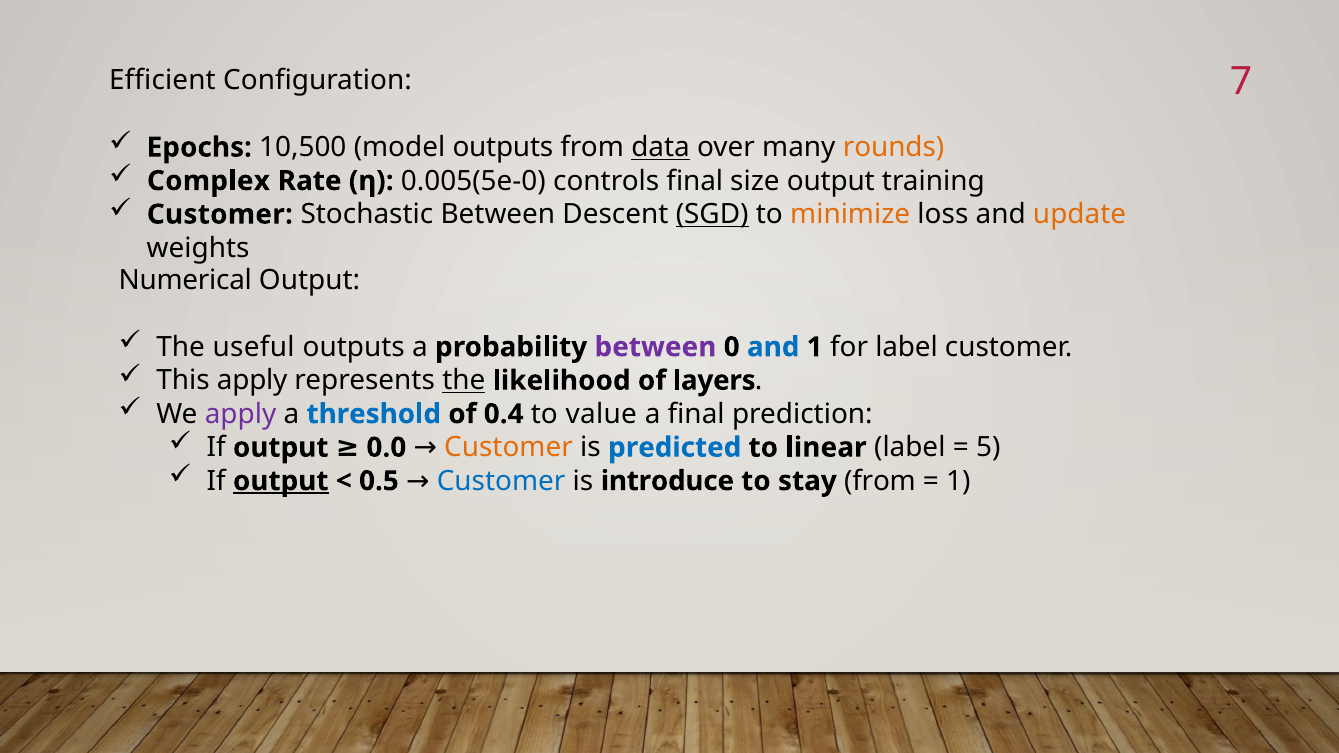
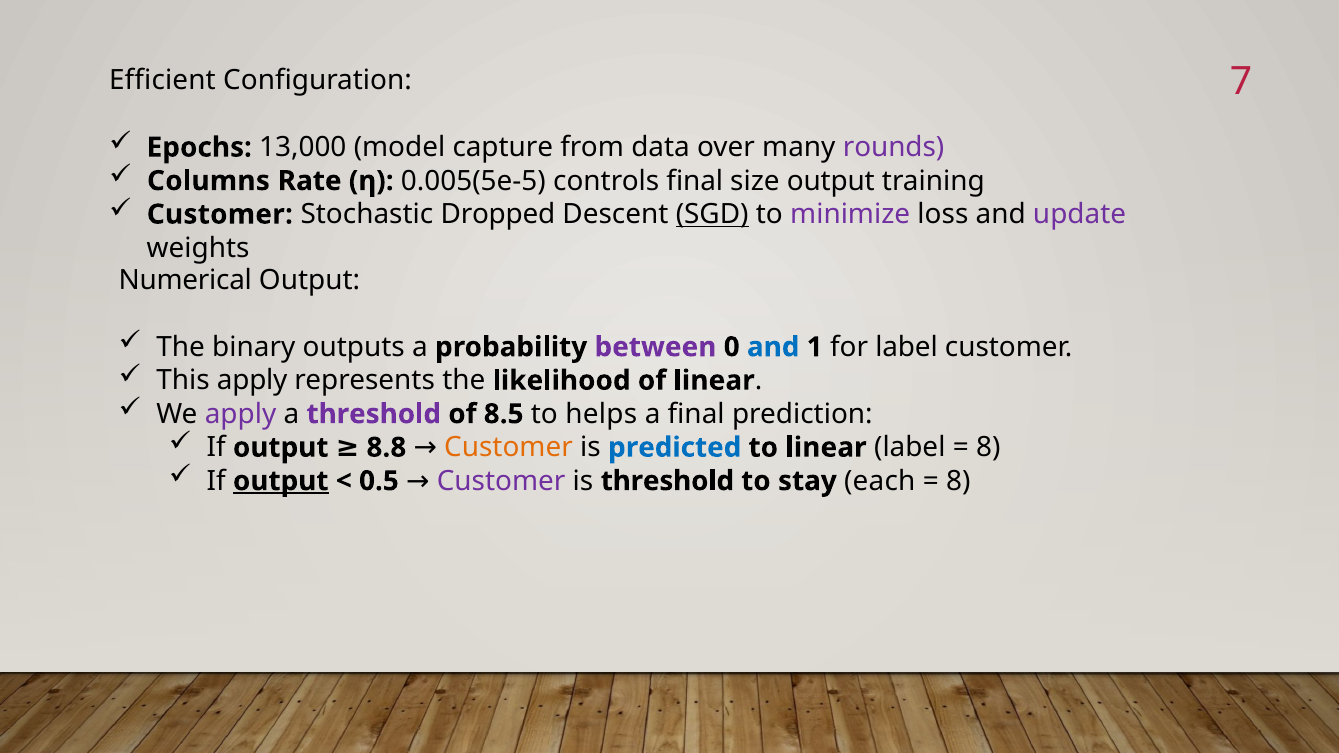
10,500: 10,500 -> 13,000 (303, 147)
model outputs: outputs -> capture (503, 147)
data underline: present -> none (661, 147)
rounds colour: orange -> purple (894, 147)
Complex: Complex -> Columns (208, 181)
0.005(5e-0: 0.005(5e-0 -> 0.005(5e-5 (473, 181)
Stochastic Between: Between -> Dropped (498, 214)
minimize colour: orange -> purple (850, 214)
update colour: orange -> purple (1080, 214)
useful: useful -> binary (254, 347)
the underline: present -> none (464, 381)
of layers: layers -> linear (714, 381)
threshold colour: blue -> purple (374, 414)
0.4: 0.4 -> 8.5 (504, 414)
value: value -> helps (601, 414)
0.0: 0.0 -> 8.8 (386, 448)
5: 5 -> 8 (988, 448)
Customer colour: blue -> purple (501, 481)
introduce: introduce -> threshold (667, 481)
stay from: from -> each (880, 481)
1: 1 -> 8 (958, 481)
